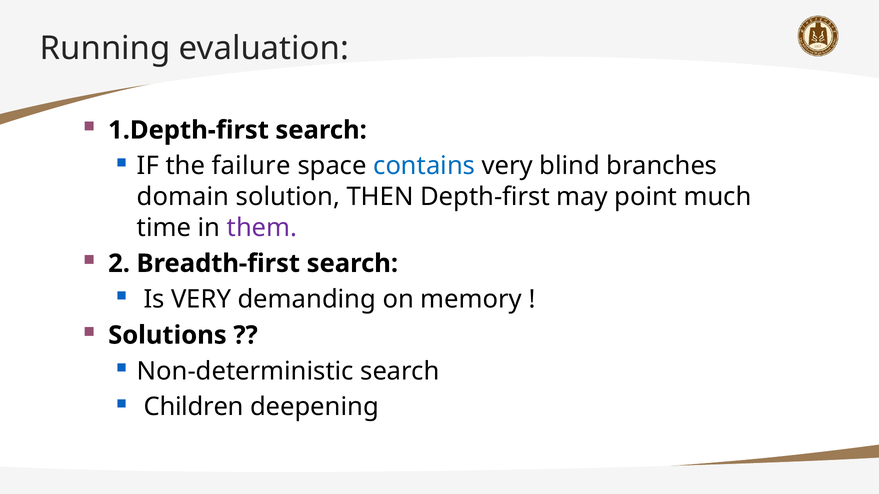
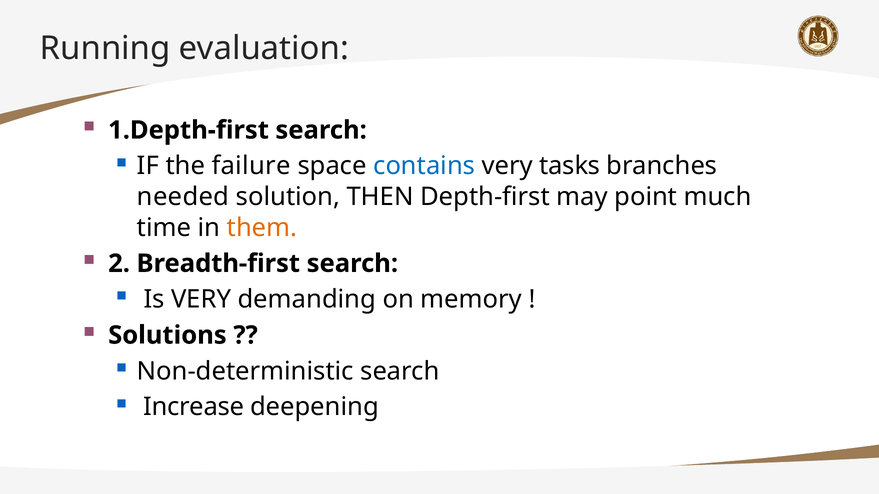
blind: blind -> tasks (570, 166)
domain: domain -> needed (183, 197)
them colour: purple -> orange (262, 228)
Children: Children -> Increase (194, 407)
